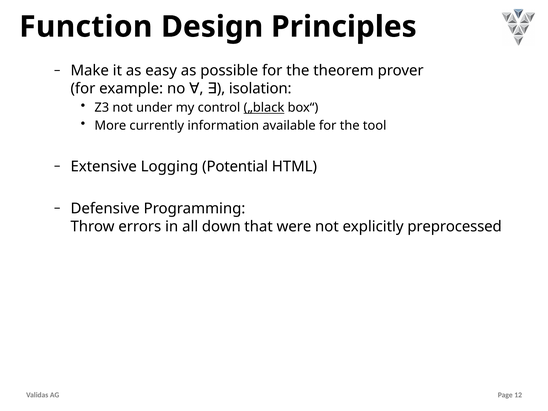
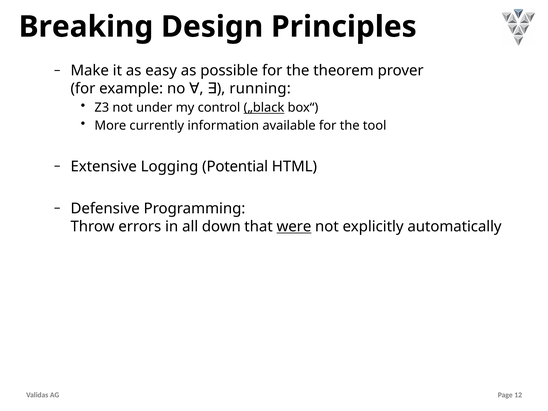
Function: Function -> Breaking (86, 27)
isolation: isolation -> running (260, 89)
were underline: none -> present (294, 227)
preprocessed: preprocessed -> automatically (455, 227)
